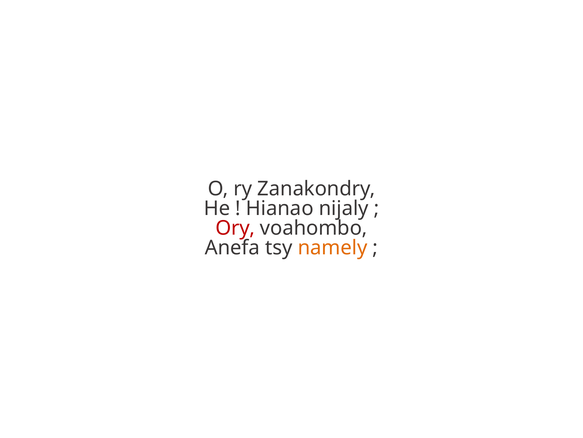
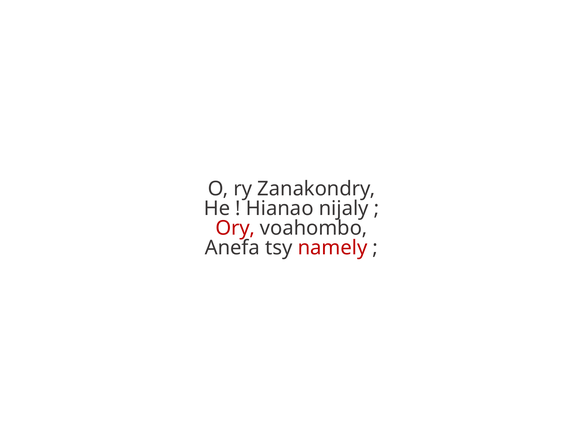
namely colour: orange -> red (333, 247)
